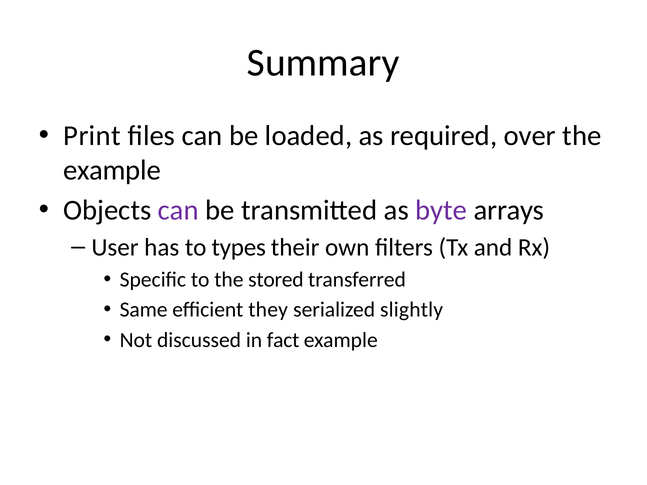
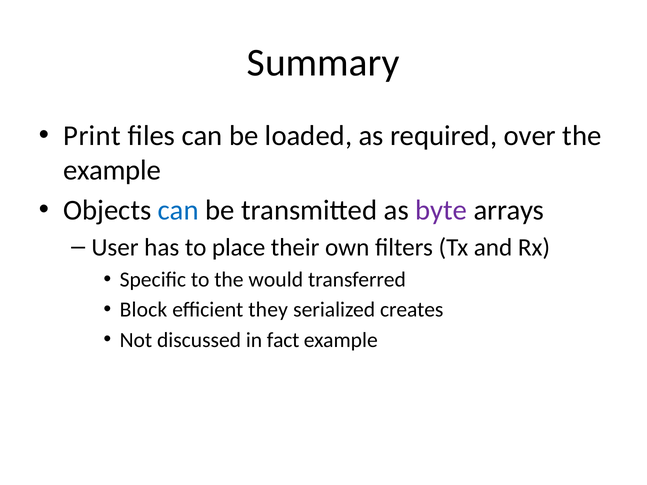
can colour: purple -> blue (178, 211)
types: types -> place (239, 248)
stored: stored -> would (276, 280)
Same: Same -> Block (143, 310)
slightly: slightly -> creates (412, 310)
